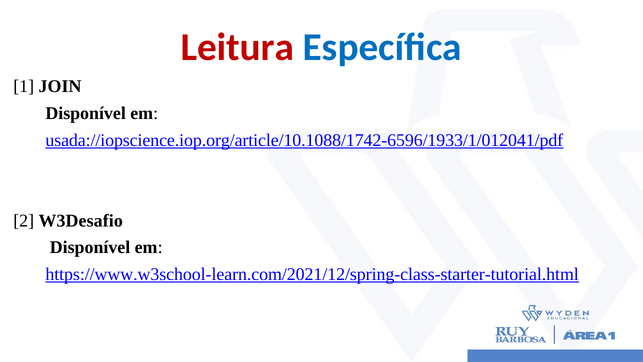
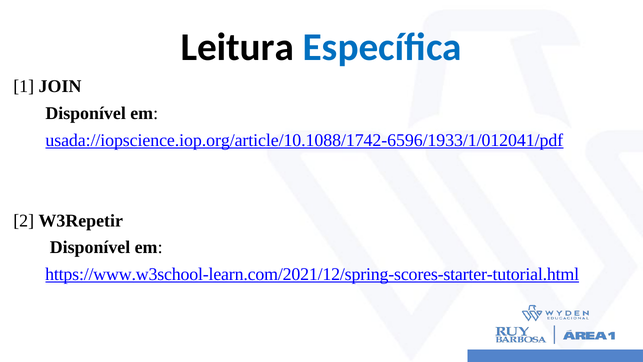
Leitura colour: red -> black (237, 47)
W3Desafio: W3Desafio -> W3Repetir (81, 220)
https://www.w3school-learn.com/2021/12/spring-class-starter-tutorial.html: https://www.w3school-learn.com/2021/12/spring-class-starter-tutorial.html -> https://www.w3school-learn.com/2021/12/spring-scores-starter-tutorial.html (312, 274)
